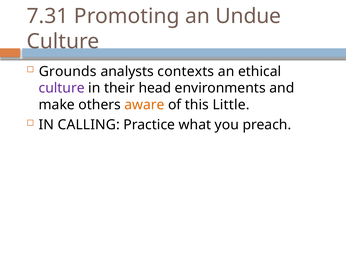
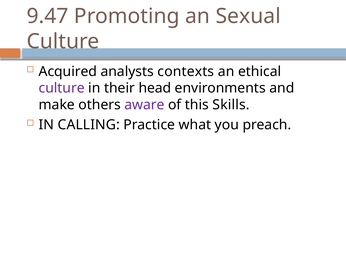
7.31: 7.31 -> 9.47 (48, 16)
Undue: Undue -> Sexual (248, 16)
Grounds: Grounds -> Acquired (68, 72)
aware colour: orange -> purple (144, 105)
Little: Little -> Skills (231, 105)
